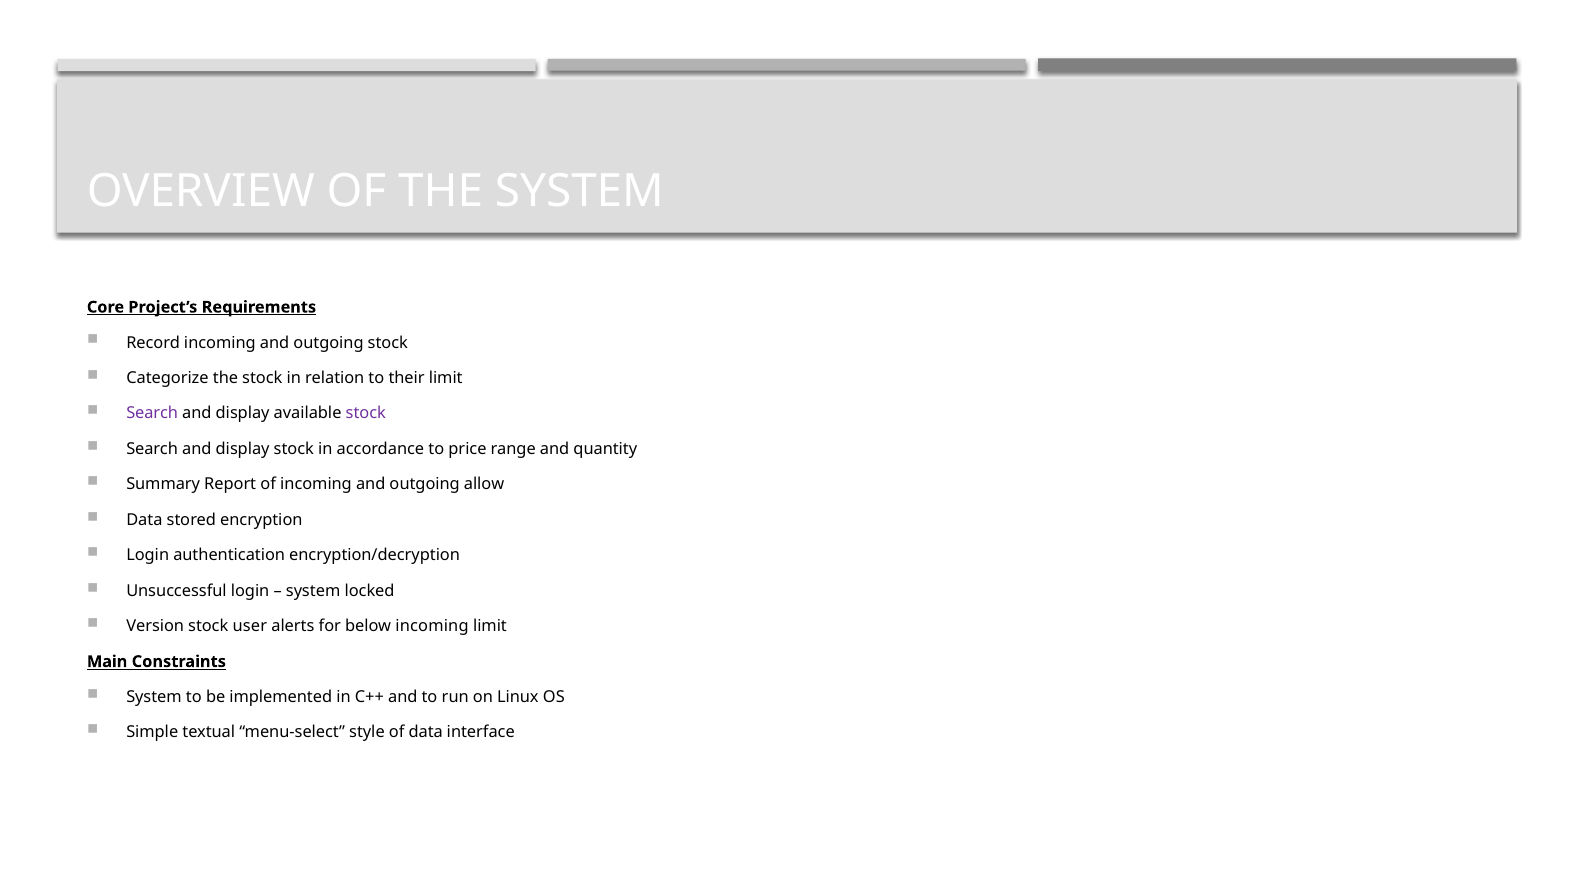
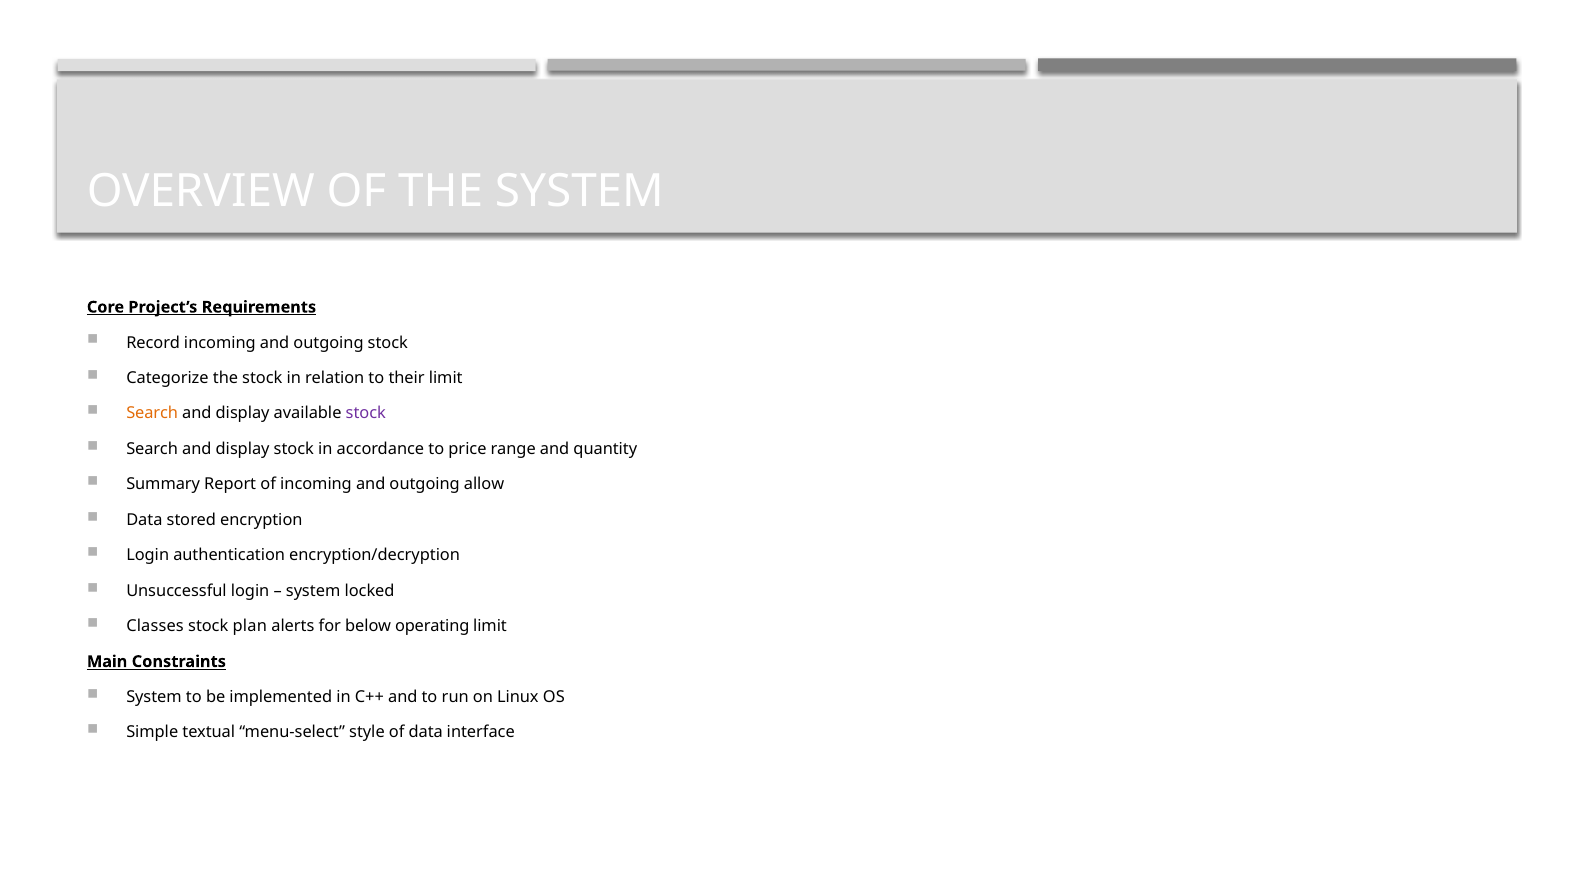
Search colour: purple -> orange (152, 414)
Version: Version -> Classes (155, 626)
user: user -> plan (250, 626)
below incoming: incoming -> operating (432, 626)
